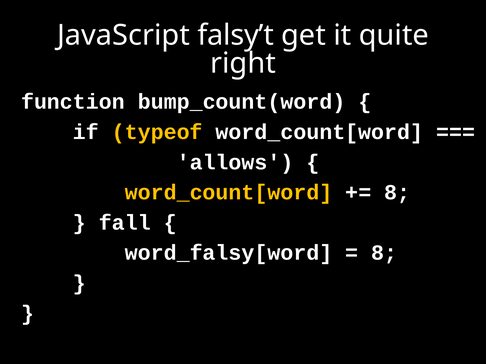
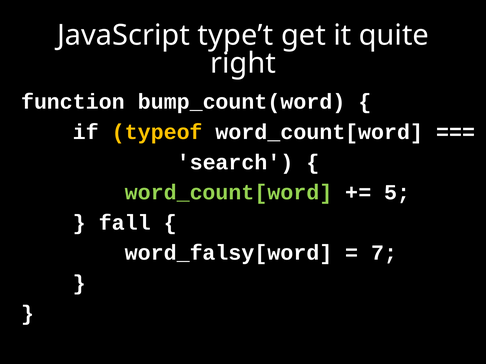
falsy’t: falsy’t -> type’t (235, 35)
allows: allows -> search (235, 162)
word_count[word colour: yellow -> light green (229, 193)
8: 8 -> 5 (397, 193)
8: 8 -> 7 (384, 253)
